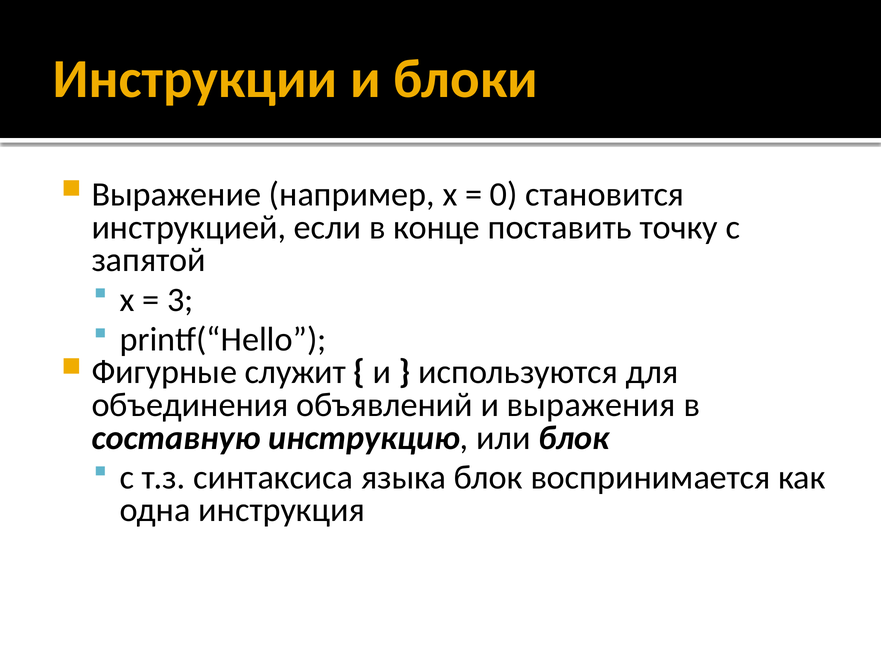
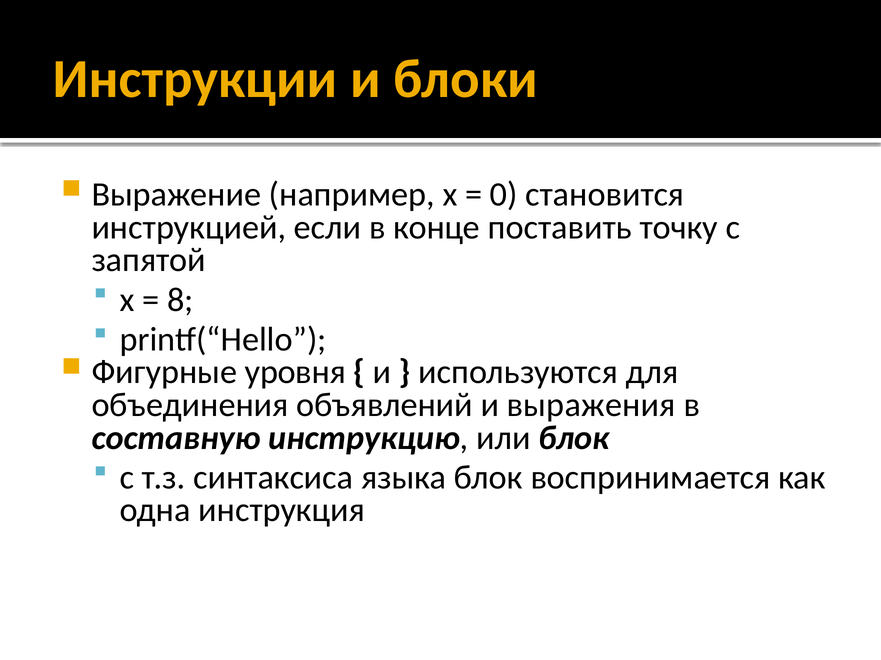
3: 3 -> 8 (180, 300)
служит: служит -> уровня (295, 373)
